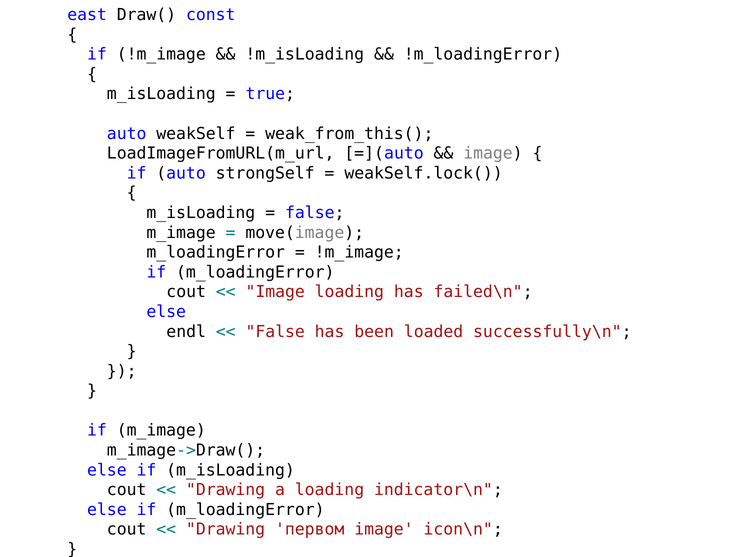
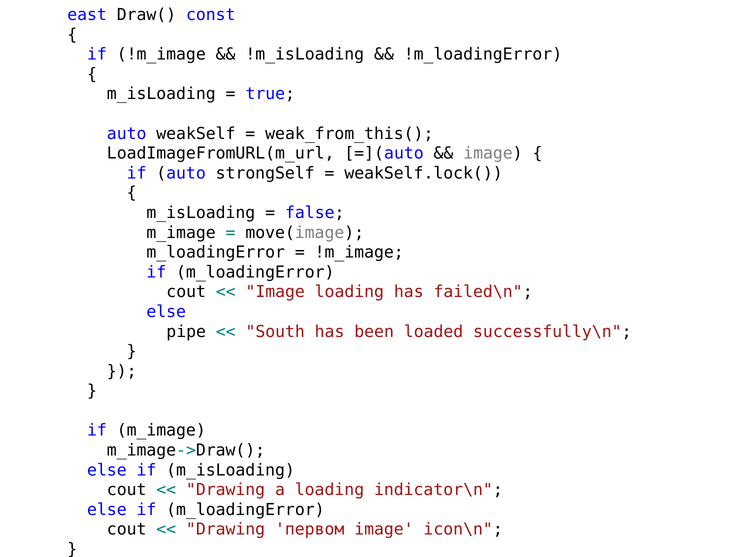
endl: endl -> pipe (186, 331)
False: False -> South (275, 331)
